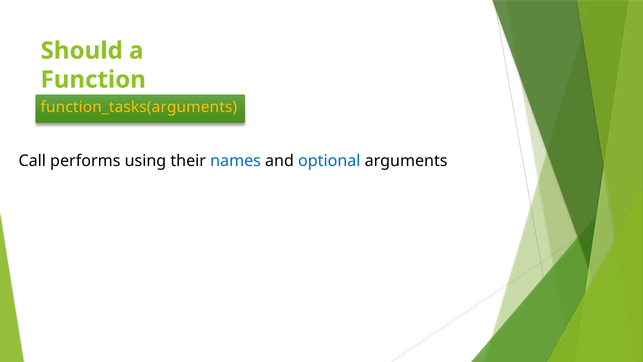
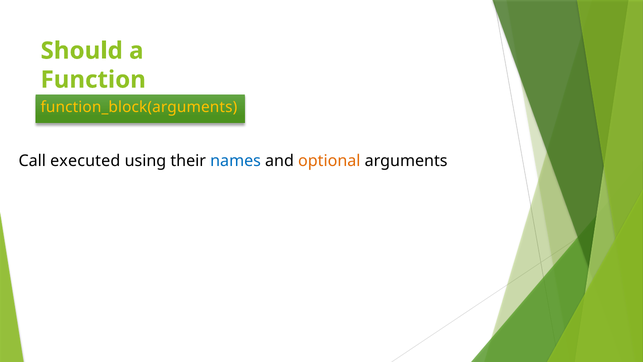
function_tasks(arguments: function_tasks(arguments -> function_block(arguments (139, 107)
performs: performs -> executed (85, 161)
optional colour: blue -> orange (329, 161)
